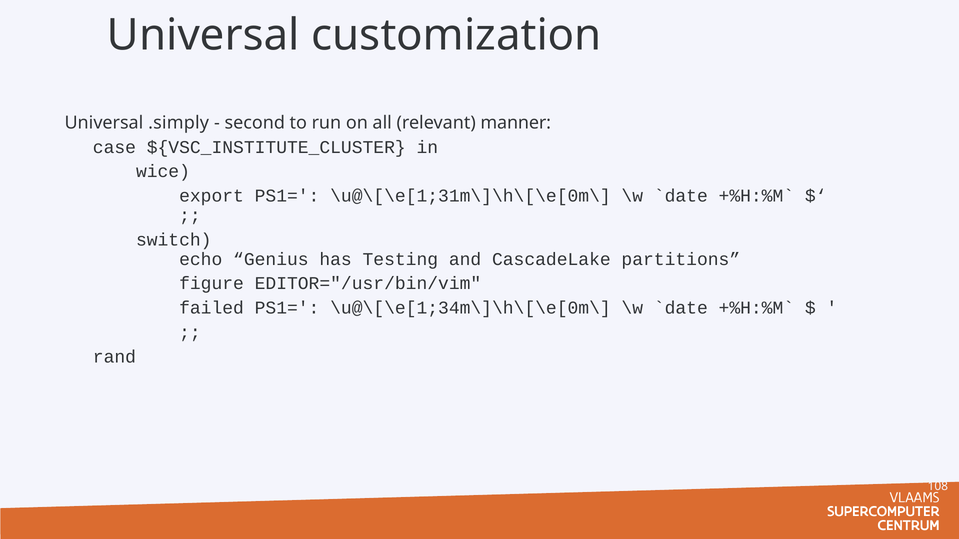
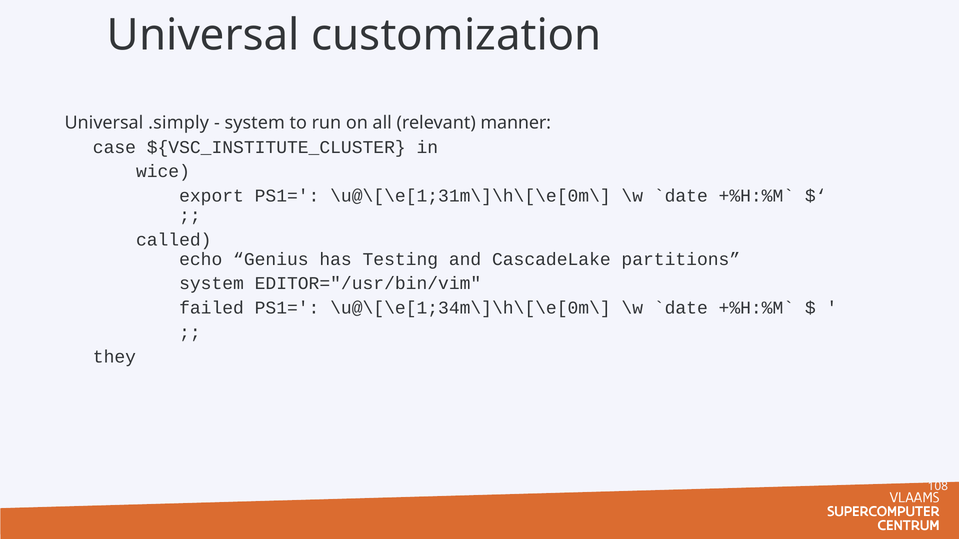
second: second -> system (255, 123)
switch: switch -> called (174, 240)
figure: figure -> system (212, 284)
rand: rand -> they (114, 357)
